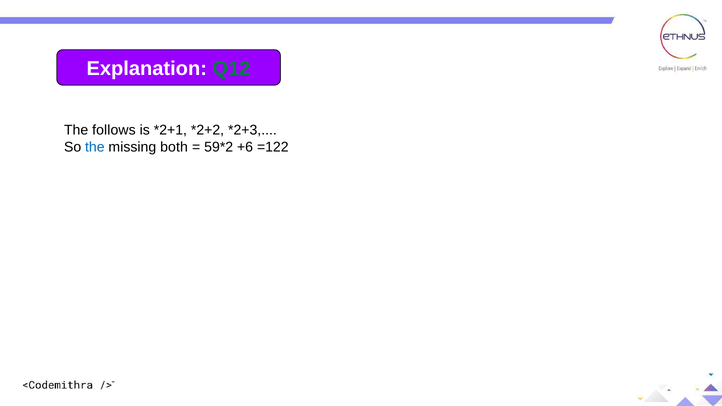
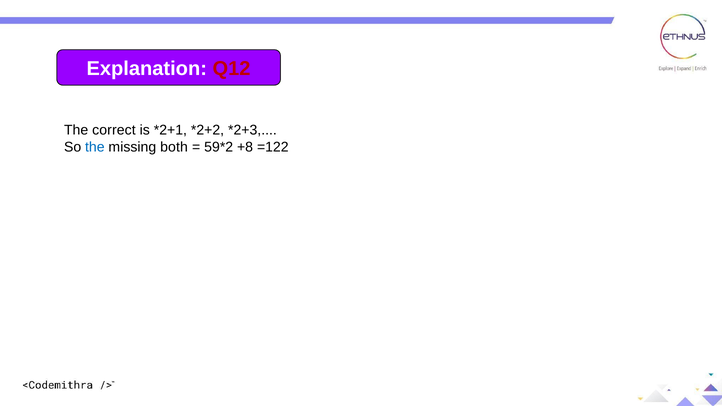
Q12 colour: green -> red (232, 69)
follows: follows -> correct (114, 130)
+6: +6 -> +8 (245, 147)
